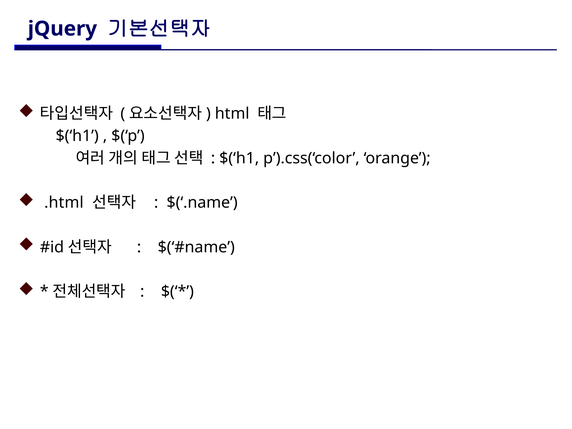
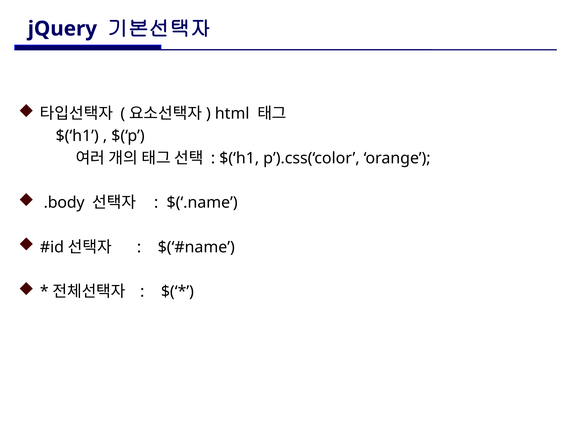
.html: .html -> .body (64, 203)
